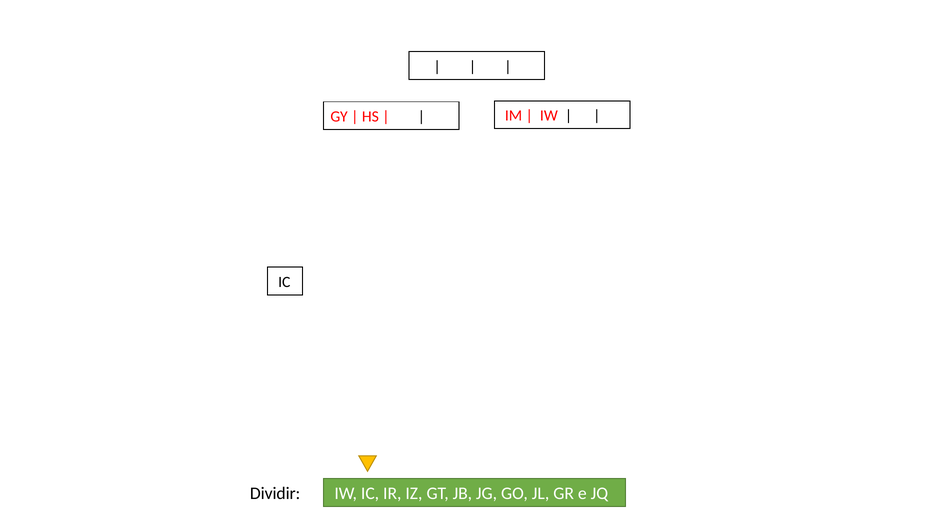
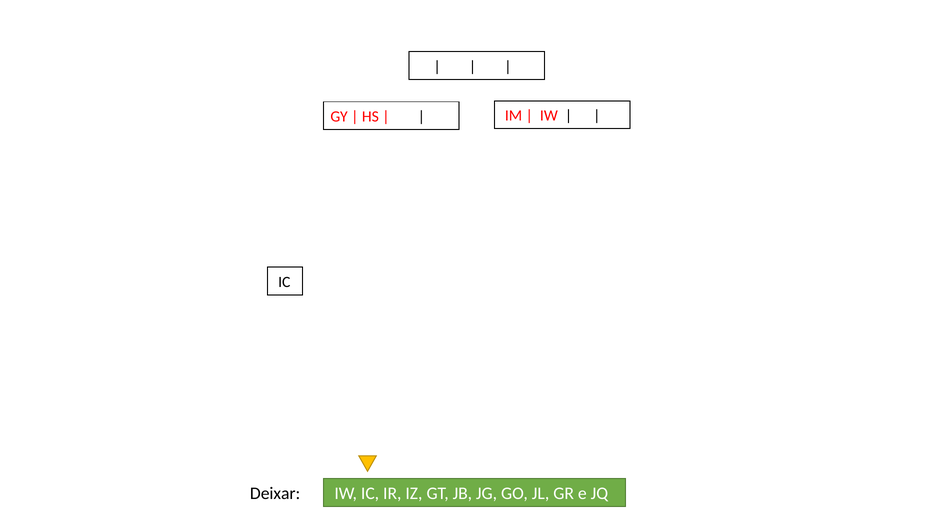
Dividir: Dividir -> Deixar (275, 493)
